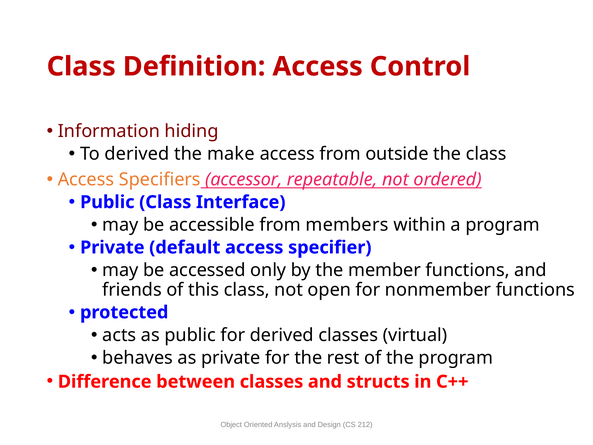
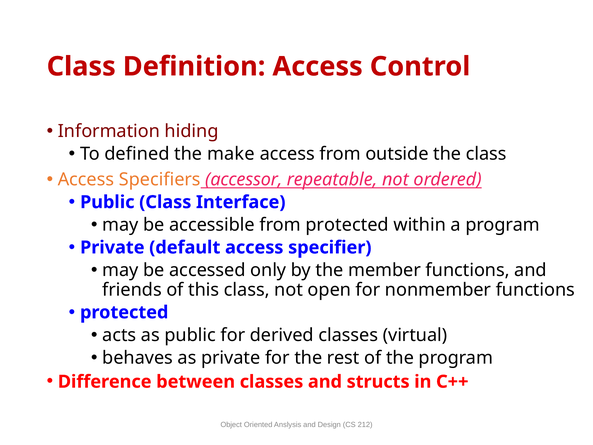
To derived: derived -> defined (137, 154)
from members: members -> protected (347, 225)
